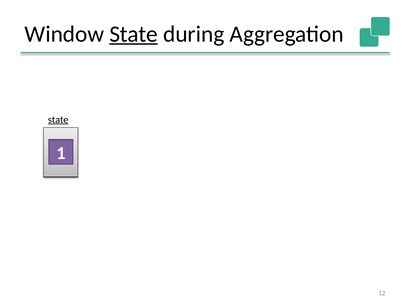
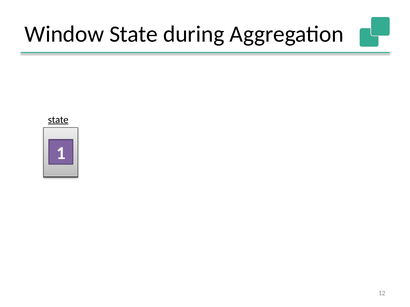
State underline: present -> none (134, 34)
